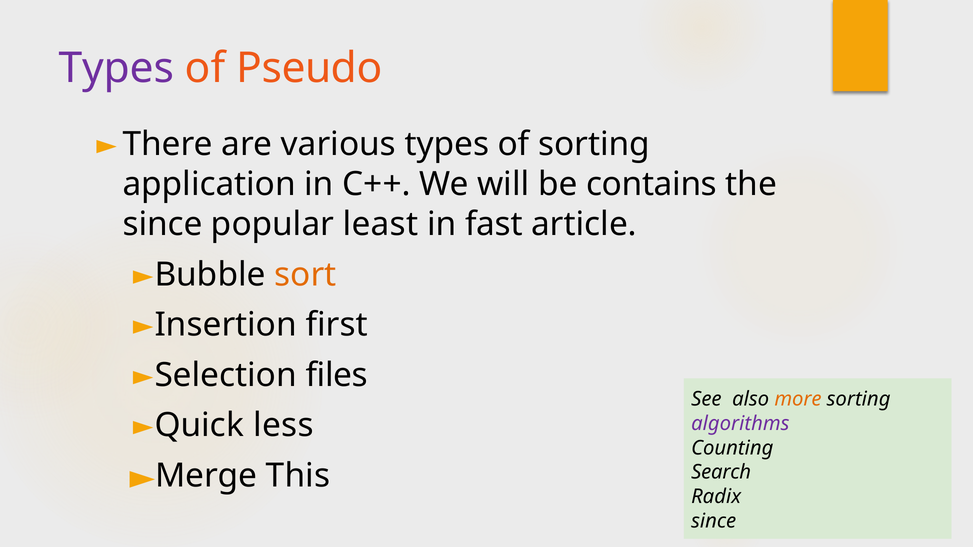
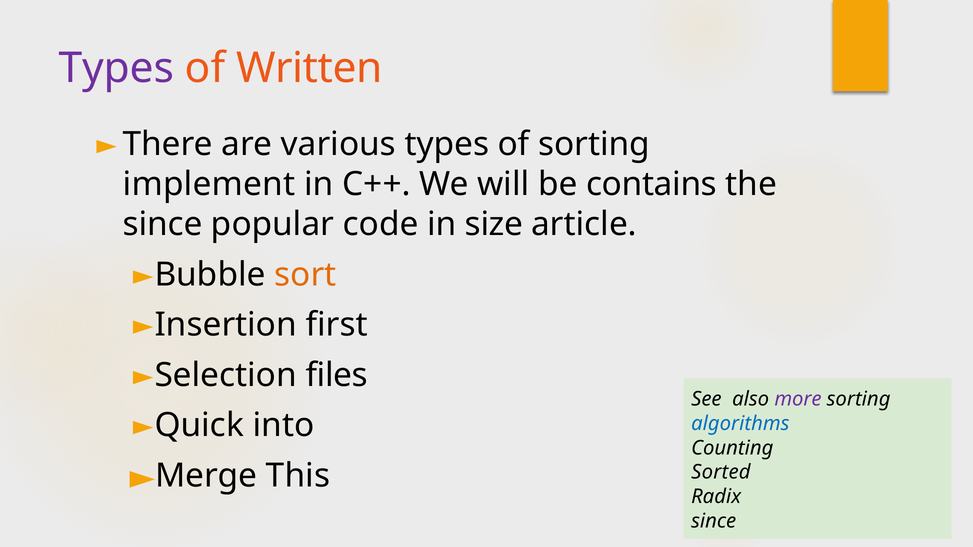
Pseudo: Pseudo -> Written (309, 68)
application: application -> implement (209, 184)
least: least -> code (381, 224)
fast: fast -> size (494, 224)
more colour: orange -> purple (798, 399)
less: less -> into (284, 426)
algorithms colour: purple -> blue (740, 424)
Search: Search -> Sorted (721, 472)
